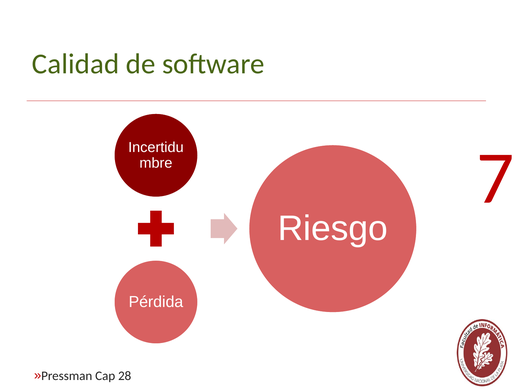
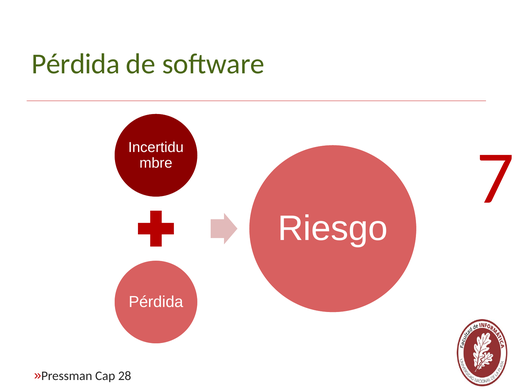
Calidad: Calidad -> Pérdida (76, 64)
